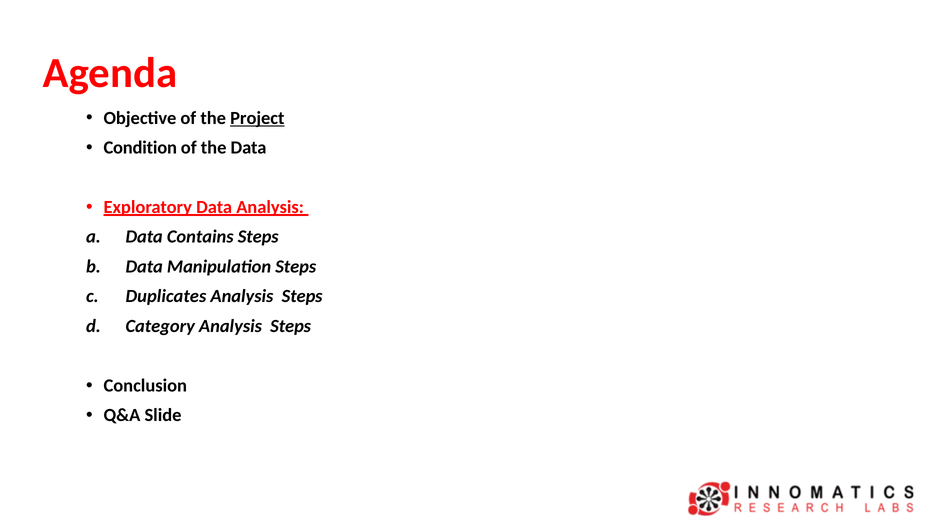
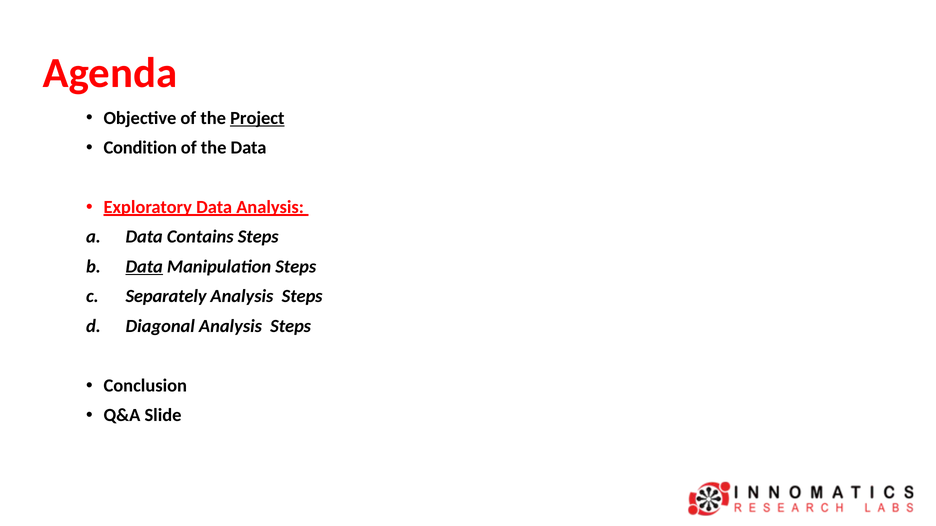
Data underline: none -> present (144, 267)
Duplicates: Duplicates -> Separately (166, 297)
Category: Category -> Diagonal (160, 326)
